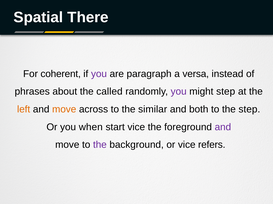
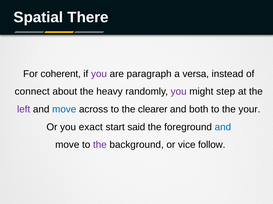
phrases: phrases -> connect (32, 92)
called: called -> heavy (109, 92)
left colour: orange -> purple (24, 110)
move colour: orange -> blue (64, 110)
similar: similar -> clearer (153, 110)
the step: step -> your (249, 110)
when: when -> exact (91, 127)
start vice: vice -> said (136, 127)
and colour: purple -> blue (223, 127)
refers: refers -> follow (212, 145)
